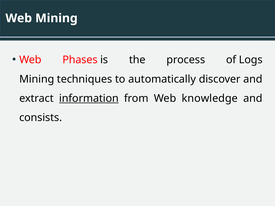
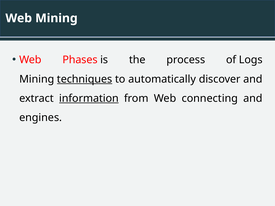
techniques underline: none -> present (85, 79)
knowledge: knowledge -> connecting (210, 98)
consists: consists -> engines (41, 118)
